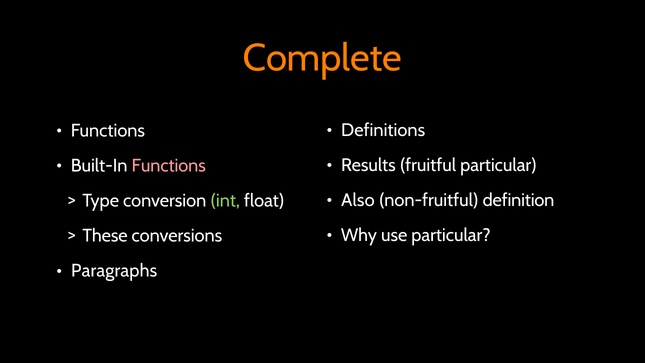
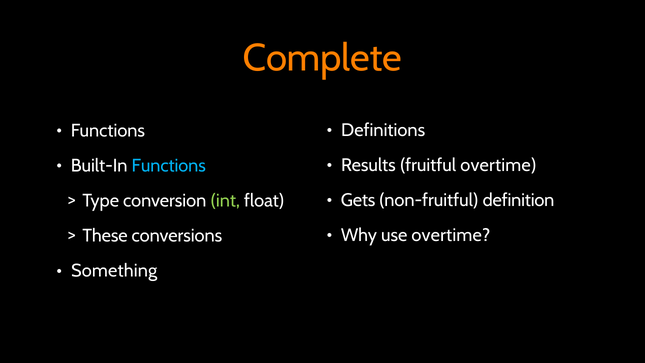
fruitful particular: particular -> overtime (498, 165)
Functions colour: pink -> light blue (169, 166)
Also: Also -> Gets (358, 200)
use particular: particular -> overtime (451, 235)
Paragraphs: Paragraphs -> Something (114, 271)
